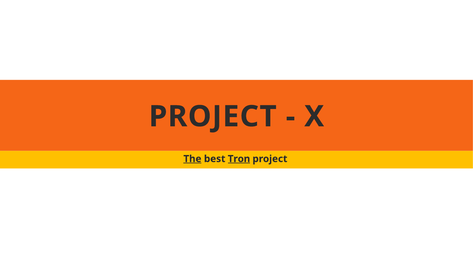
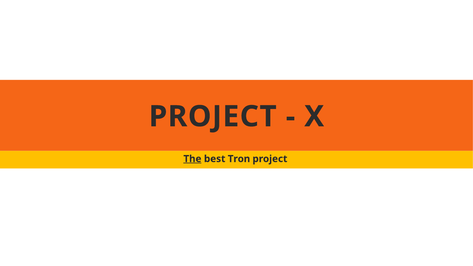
Tron underline: present -> none (239, 159)
